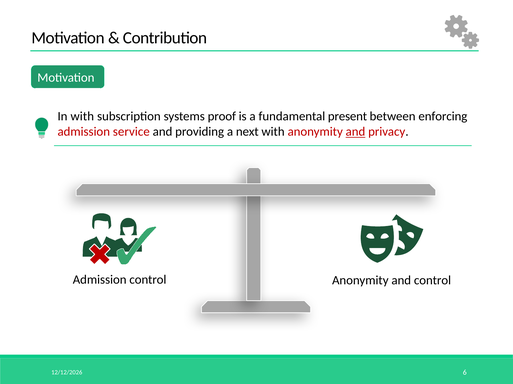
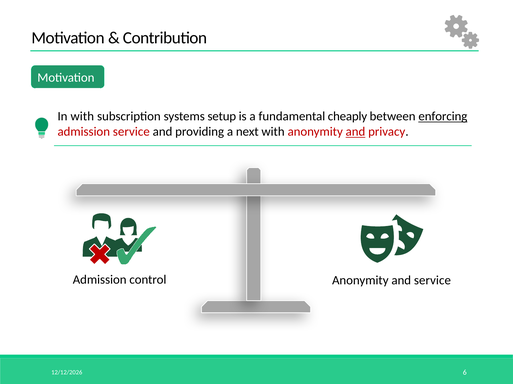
proof: proof -> setup (222, 117)
present: present -> cheaply (348, 117)
enforcing underline: none -> present (443, 117)
and control: control -> service (432, 281)
